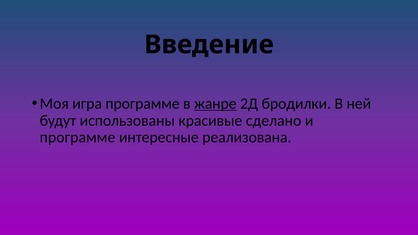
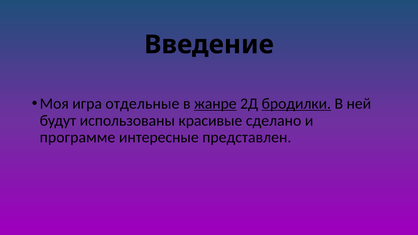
игра программе: программе -> отдельные (142, 104)
бродилки underline: none -> present (296, 104)
реализована: реализована -> представлен (247, 138)
